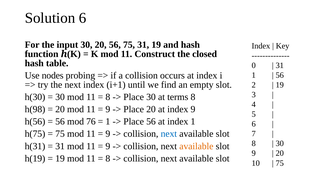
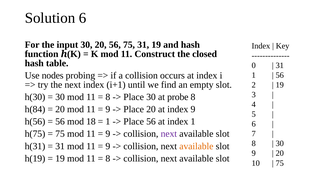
terms: terms -> probe (178, 97)
h(98: h(98 -> h(84 (35, 109)
76: 76 -> 18 (91, 121)
next colour: blue -> purple (169, 134)
